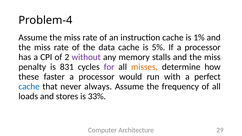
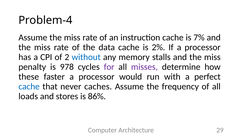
1%: 1% -> 7% (199, 38)
5%: 5% -> 2% (158, 47)
without colour: purple -> blue (86, 57)
831: 831 -> 978 (67, 67)
misses colour: orange -> purple (144, 67)
always: always -> caches (98, 87)
33%: 33% -> 86% (97, 96)
